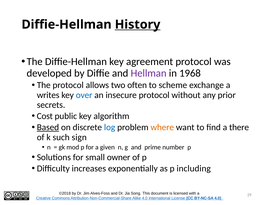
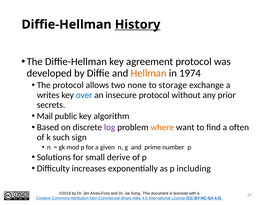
Hellman colour: purple -> orange (149, 73)
1968: 1968 -> 1974 (190, 73)
often: often -> none (137, 85)
scheme: scheme -> storage (173, 85)
Cost: Cost -> Mail (45, 116)
Based underline: present -> none (48, 127)
log colour: blue -> purple (110, 127)
there: there -> often (239, 127)
owner: owner -> derive (119, 157)
